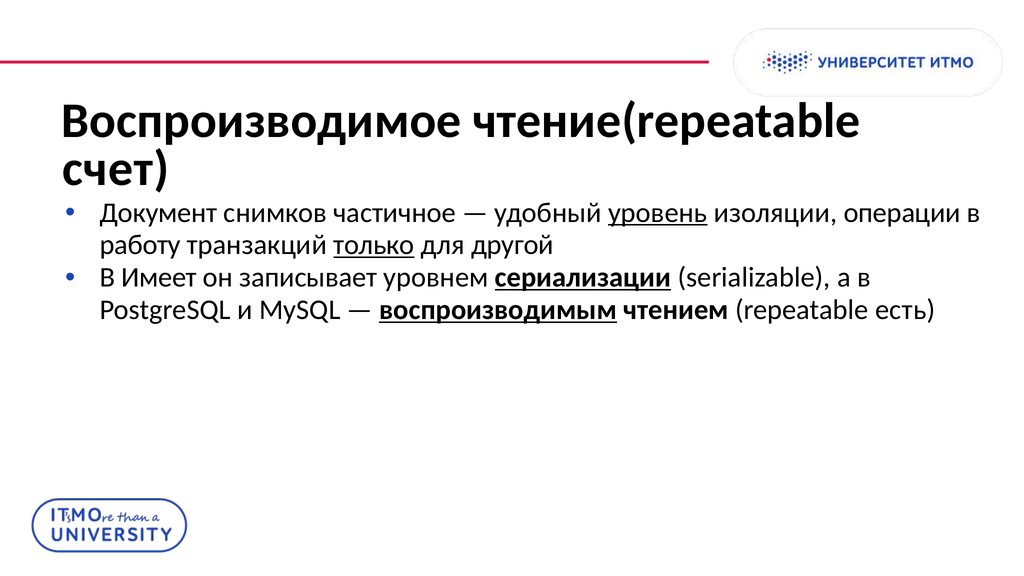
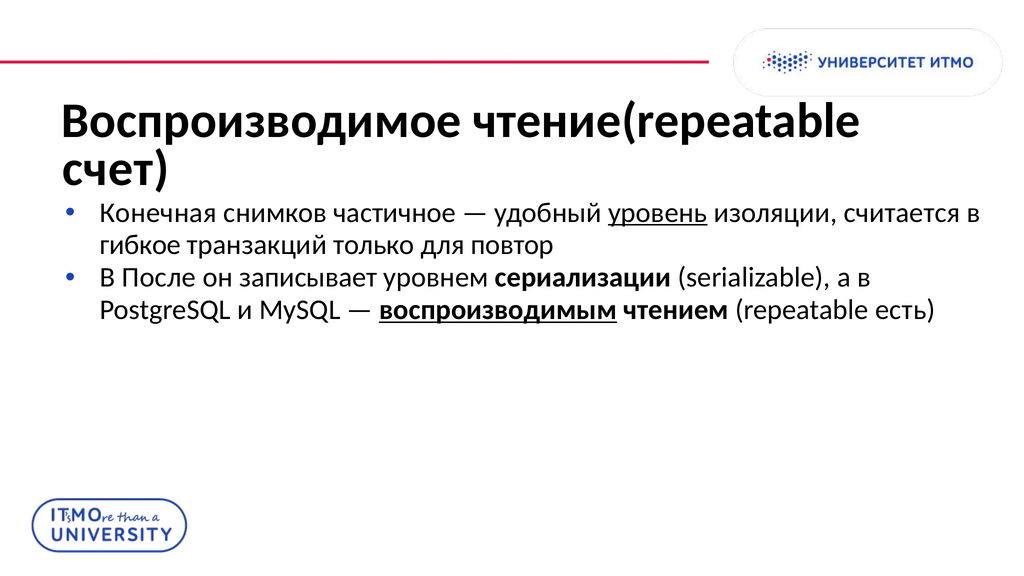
Документ: Документ -> Конечная (158, 213)
операции: операции -> считается (902, 213)
работу: работу -> гибкое (140, 245)
только underline: present -> none (374, 245)
другой: другой -> повтор (512, 245)
Имеет: Имеет -> После (159, 278)
сериализации underline: present -> none (583, 278)
